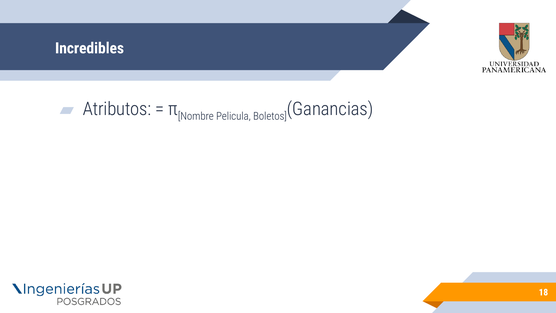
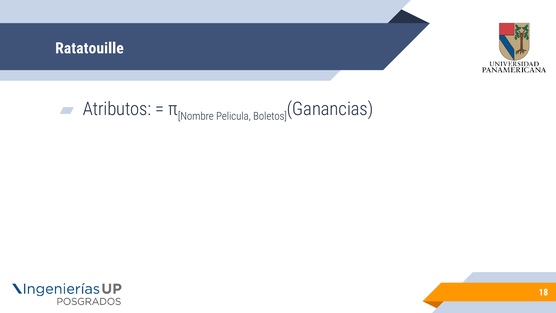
Incredibles: Incredibles -> Ratatouille (89, 48)
